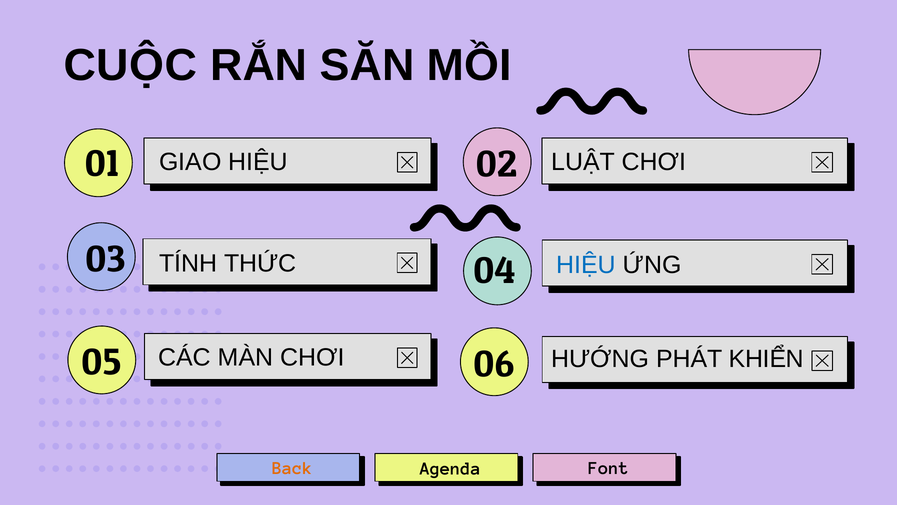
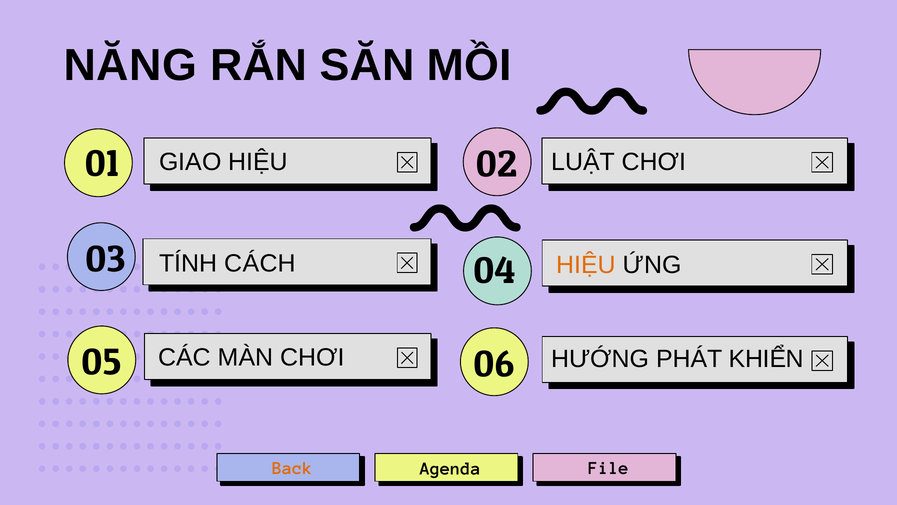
CUỘC: CUỘC -> NĂNG (130, 66)
HIỆU colour: blue -> orange (586, 265)
THỨC: THỨC -> CÁCH (260, 263)
Font: Font -> File (609, 468)
